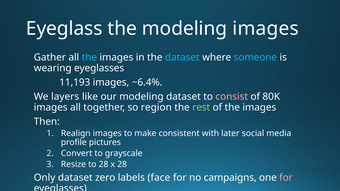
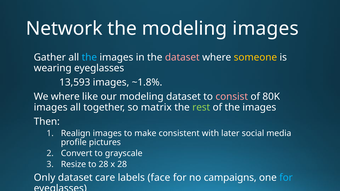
Eyeglass: Eyeglass -> Network (64, 29)
dataset colour: light blue -> pink (182, 57)
someone colour: light blue -> yellow (255, 57)
11,193: 11,193 -> 13,593 (75, 82)
~6.4%: ~6.4% -> ~1.8% (147, 82)
We layers: layers -> where (65, 97)
region: region -> matrix (156, 107)
zero: zero -> care (105, 178)
for colour: pink -> light blue (286, 178)
